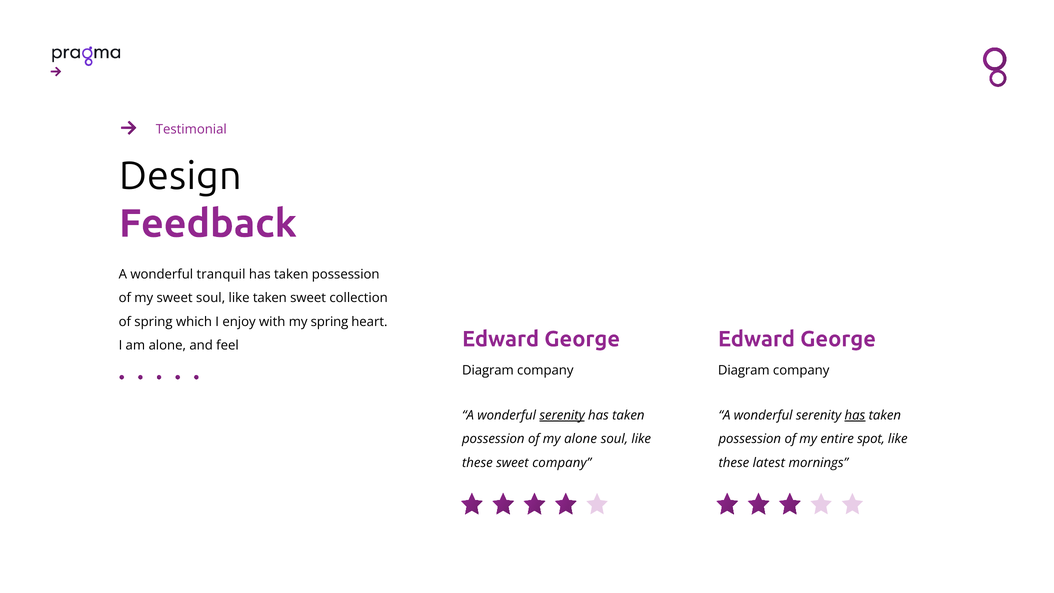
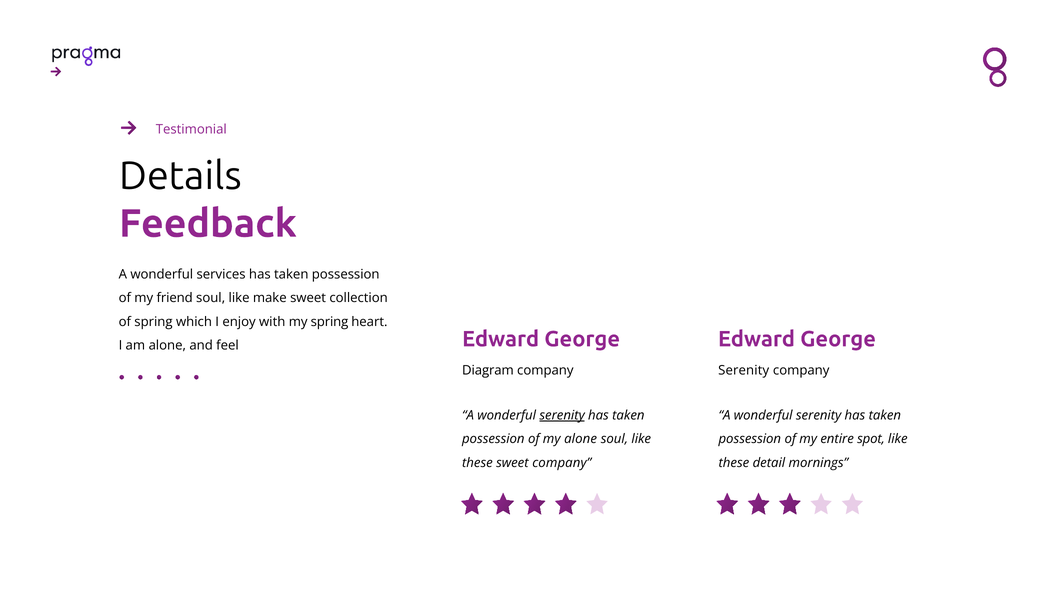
Design: Design -> Details (181, 176)
tranquil: tranquil -> services (221, 274)
my sweet: sweet -> friend (175, 298)
like taken: taken -> make (270, 298)
Diagram: Diagram -> Serenity (744, 370)
has underline: present -> none (855, 415)
latest: latest -> detail (769, 463)
